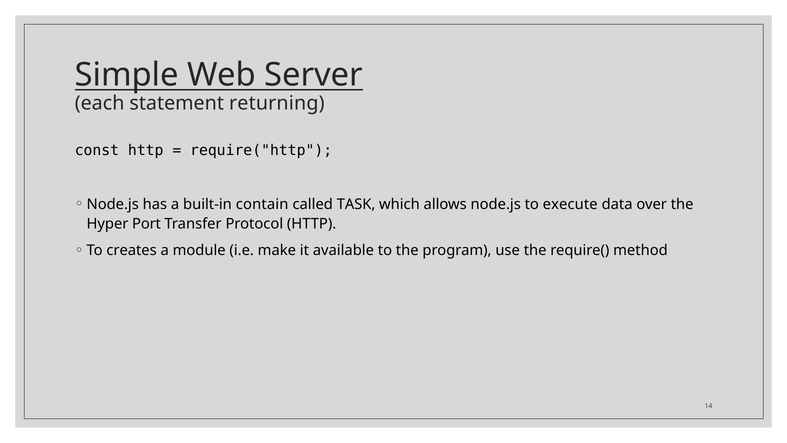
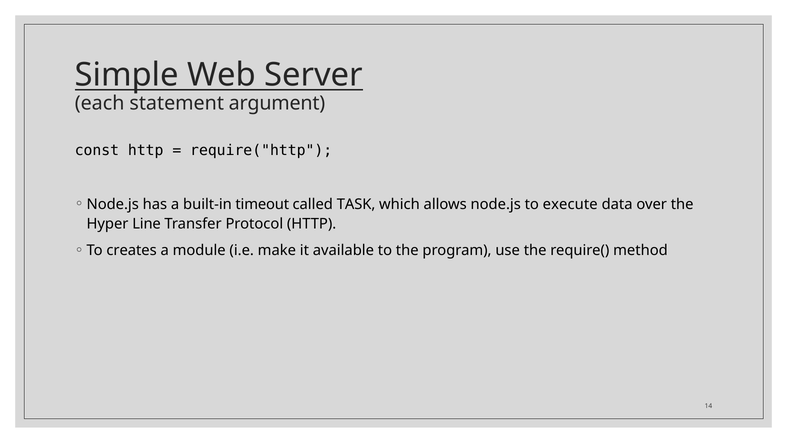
returning: returning -> argument (277, 103)
contain: contain -> timeout (262, 204)
Port: Port -> Line (147, 224)
